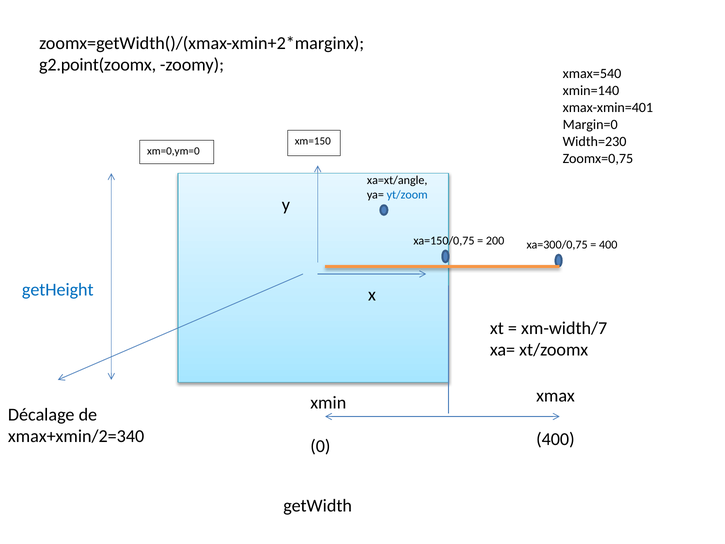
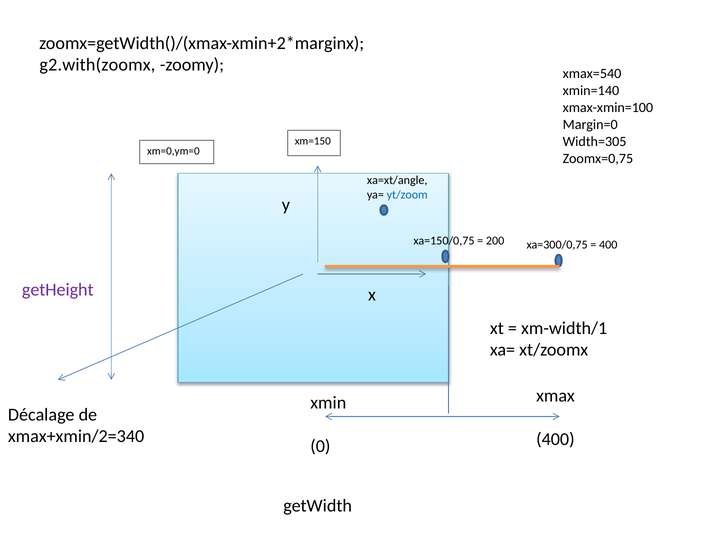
g2.point(zoomx: g2.point(zoomx -> g2.with(zoomx (97, 65)
xmax-xmin=401: xmax-xmin=401 -> xmax-xmin=100 (608, 108)
Width=230: Width=230 -> Width=305 (595, 141)
getHeight colour: blue -> purple (58, 290)
xm-width/7: xm-width/7 -> xm-width/1 (564, 328)
